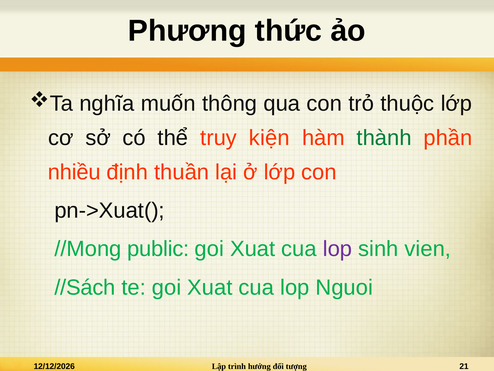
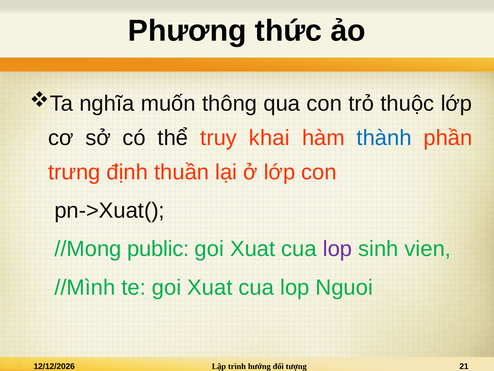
kiện: kiện -> khai (269, 138)
thành colour: green -> blue (384, 138)
nhiều: nhiều -> trưng (74, 172)
//Sách: //Sách -> //Mình (85, 287)
